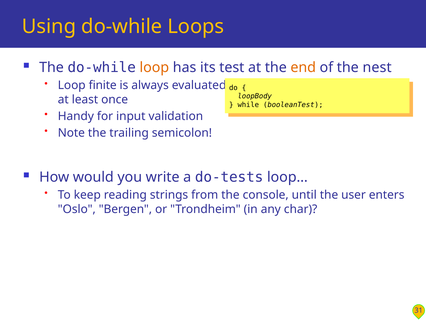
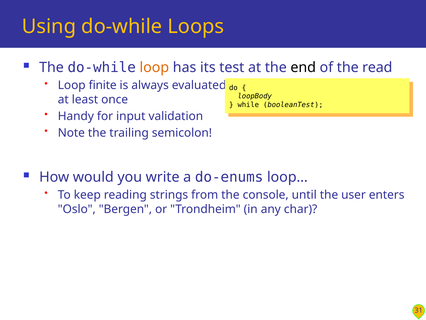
end colour: orange -> black (303, 67)
nest: nest -> read (377, 67)
do-tests: do-tests -> do-enums (229, 177)
